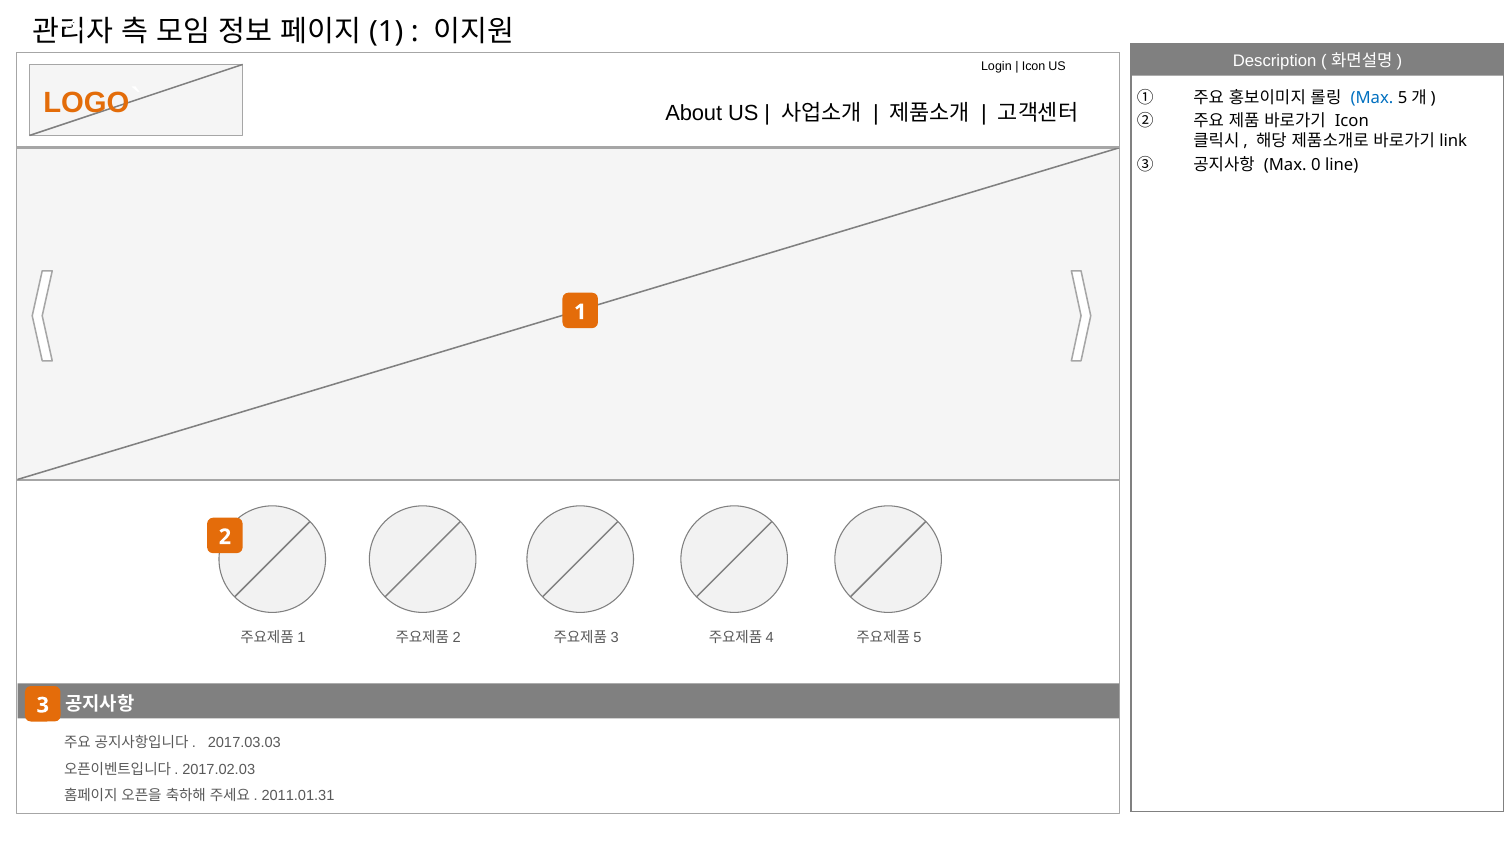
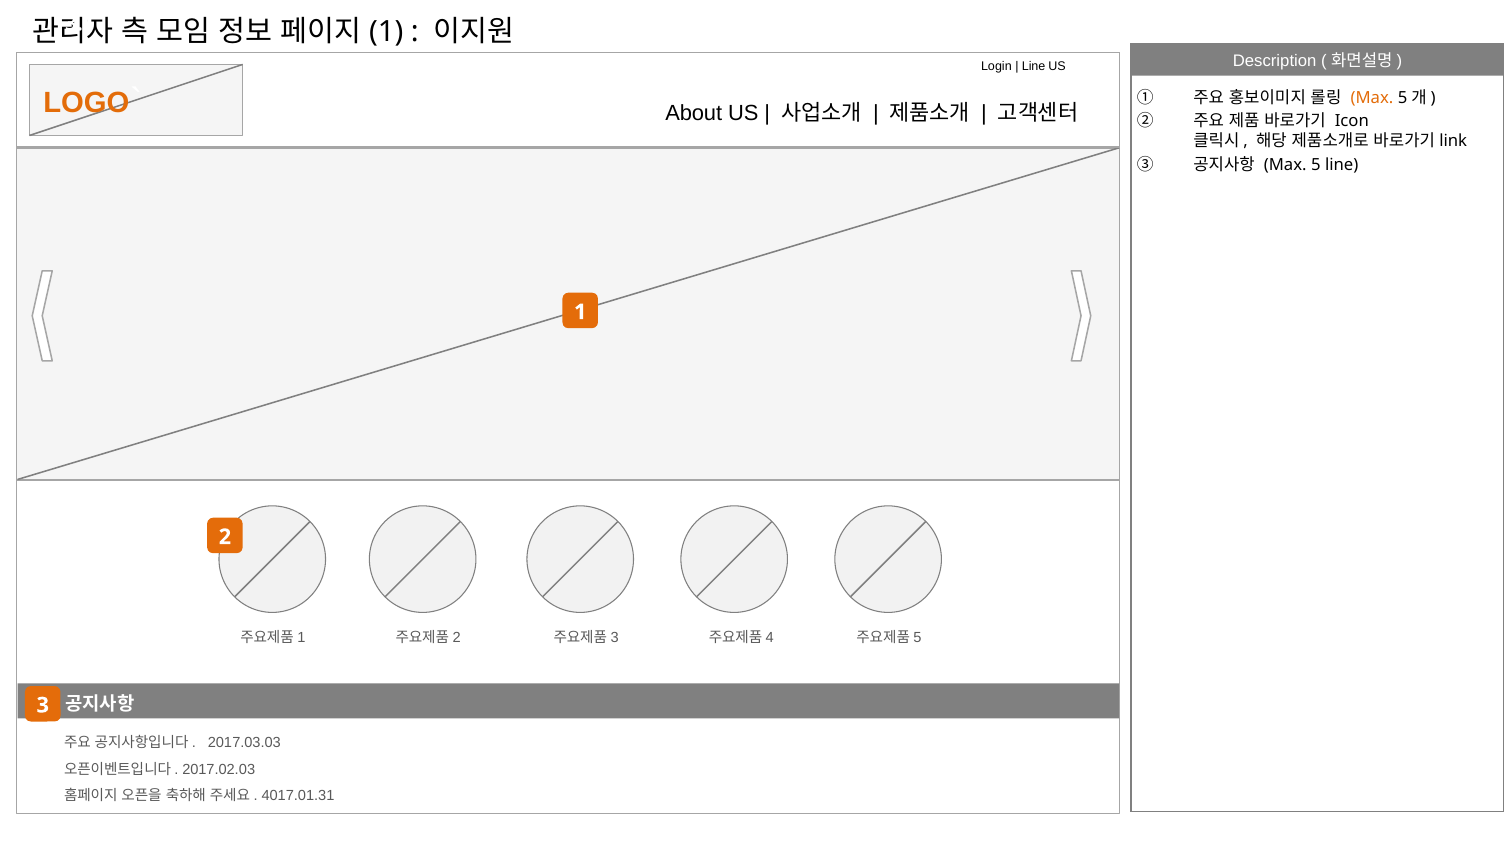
Icon: Icon -> Line (1034, 66)
Max colour: blue -> orange (1372, 98)
0: 0 -> 5 (1316, 165)
2011.01.31: 2011.01.31 -> 4017.01.31 (298, 795)
